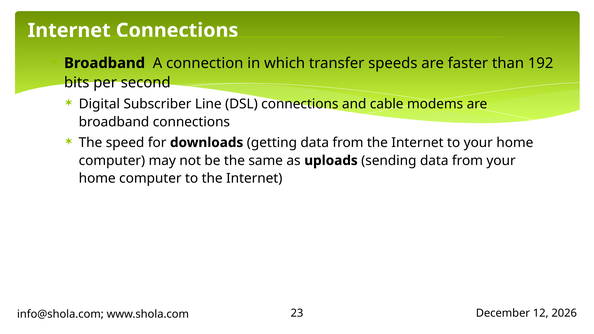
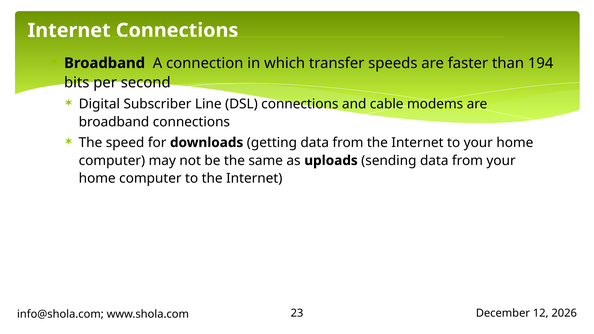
192: 192 -> 194 (541, 63)
